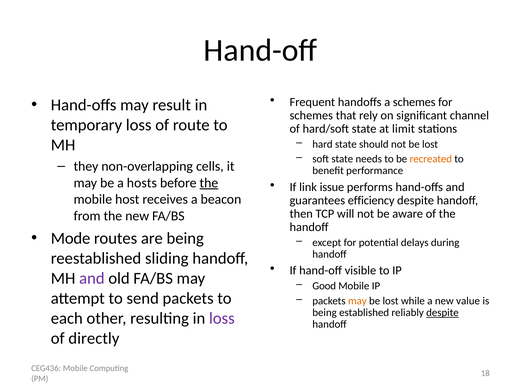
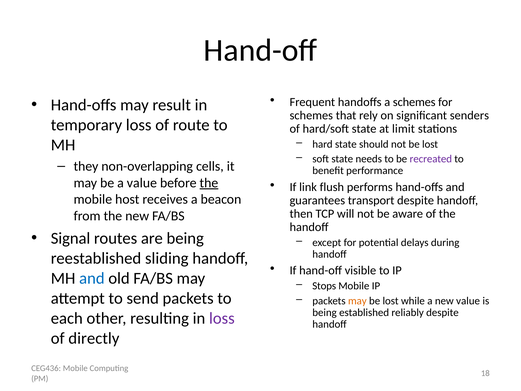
channel: channel -> senders (469, 115)
recreated colour: orange -> purple (431, 159)
a hosts: hosts -> value (142, 183)
issue: issue -> flush (332, 187)
efficiency: efficiency -> transport (371, 200)
Mode: Mode -> Signal (71, 238)
and colour: purple -> blue (92, 278)
Good: Good -> Stops (324, 286)
despite underline: present -> none (442, 312)
